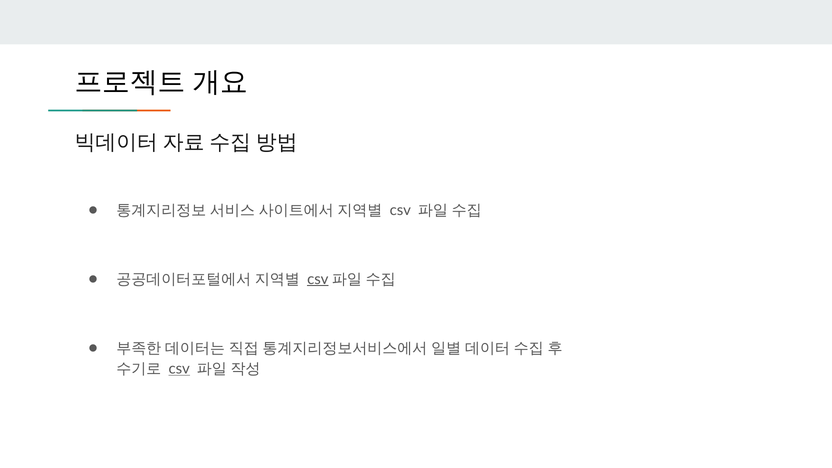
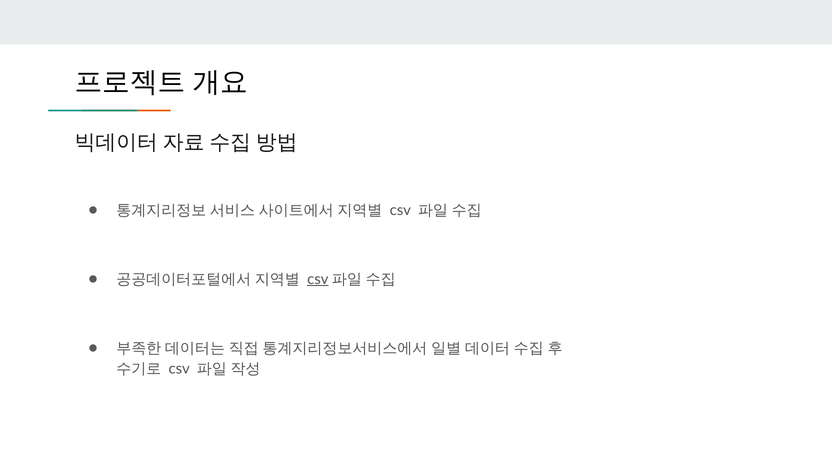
csv underline: present -> none (179, 369)
